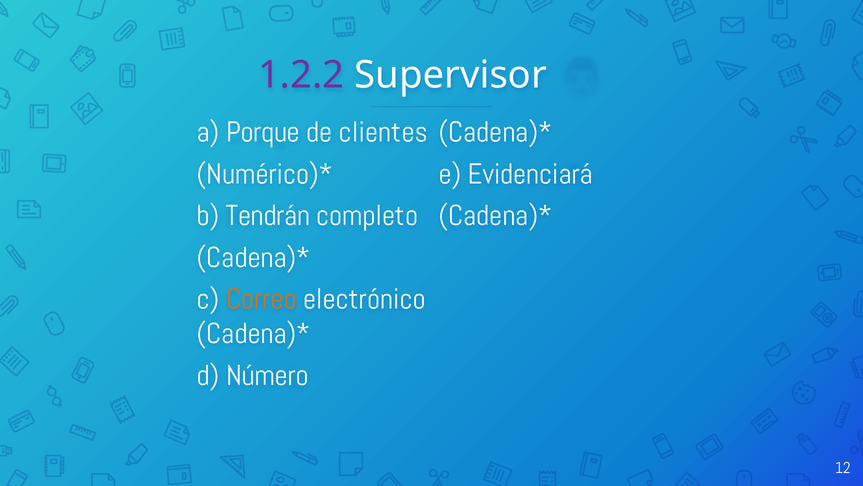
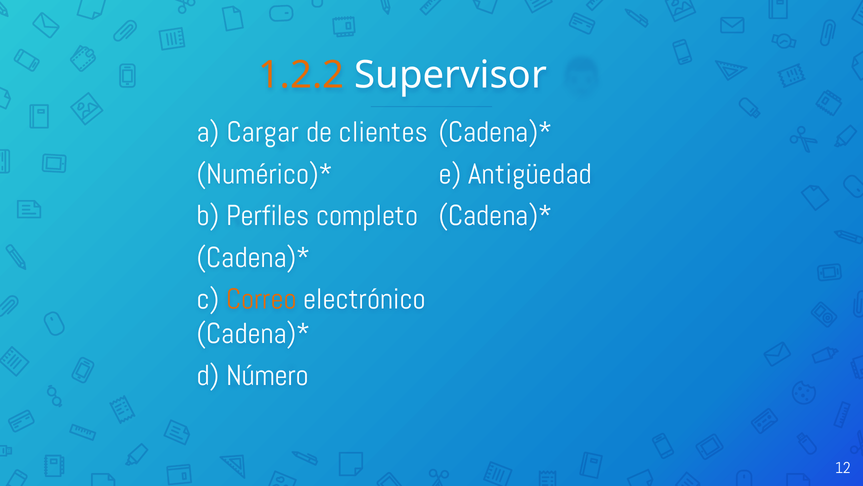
1.2.2 colour: purple -> orange (301, 75)
Porque: Porque -> Cargar (263, 132)
Evidenciará: Evidenciará -> Antigüedad (530, 174)
Tendrán: Tendrán -> Perfiles (268, 216)
